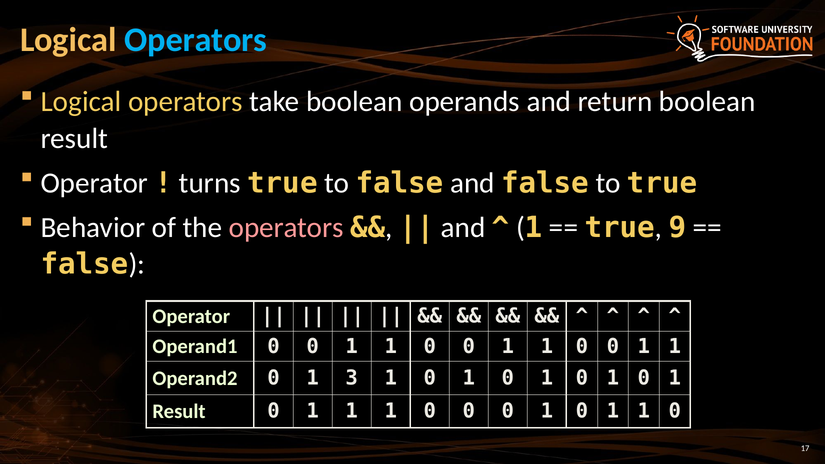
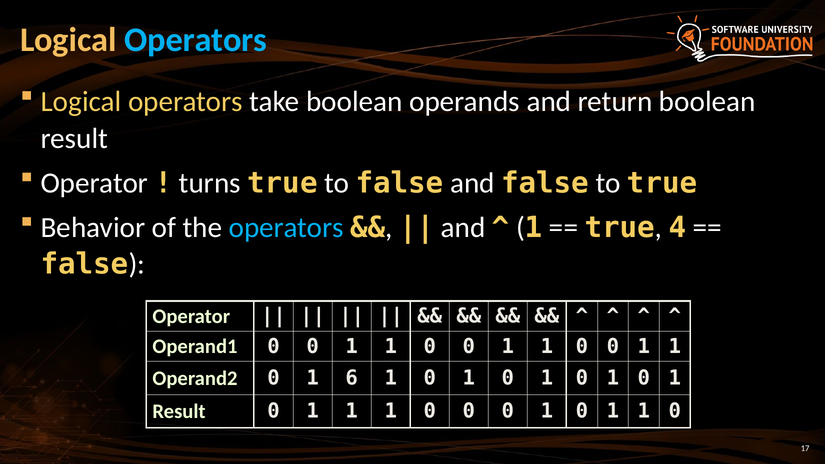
operators colour: pink -> light blue (286, 228)
9: 9 -> 4 (677, 228)
3: 3 -> 6 (352, 378)
